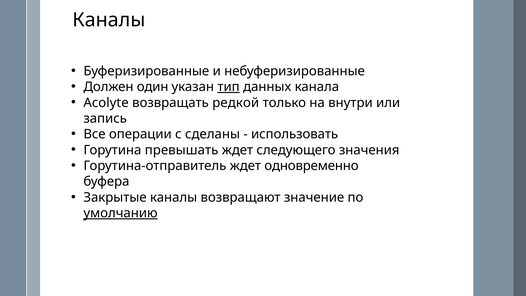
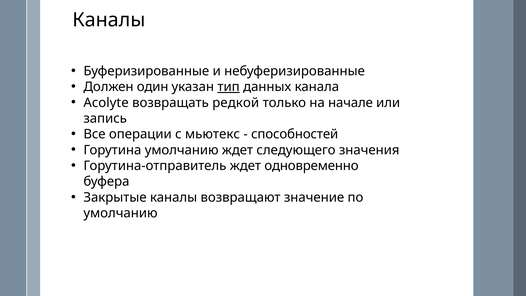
внутри: внутри -> начале (351, 103)
сделаны: сделаны -> мьютекс (213, 134)
использовать: использовать -> способностей (295, 134)
Горутина превышать: превышать -> умолчанию (182, 150)
умолчанию underline: present -> none (120, 213)
